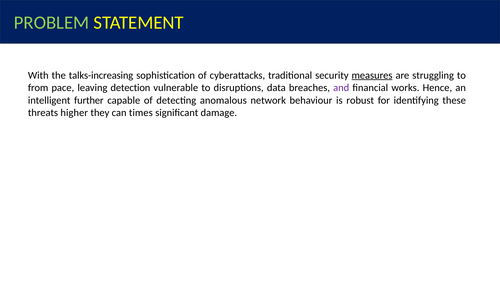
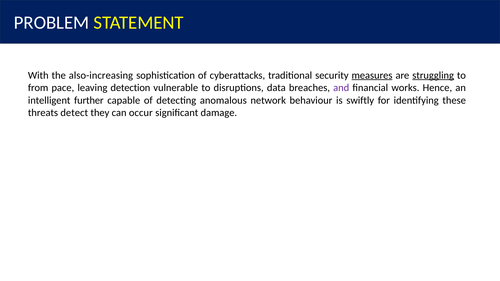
PROBLEM colour: light green -> white (52, 23)
talks-increasing: talks-increasing -> also-increasing (101, 75)
struggling underline: none -> present (433, 75)
robust: robust -> swiftly (360, 100)
higher: higher -> detect (74, 113)
times: times -> occur (141, 113)
